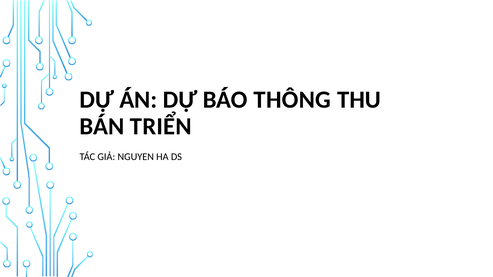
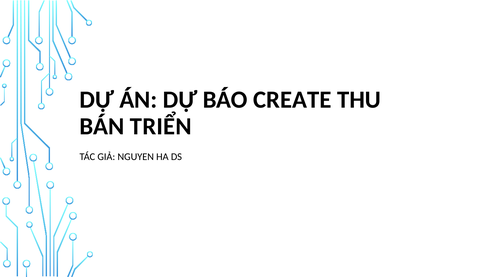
THÔNG: THÔNG -> CREATE (292, 100)
